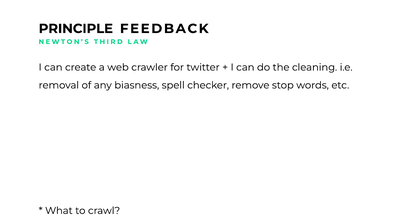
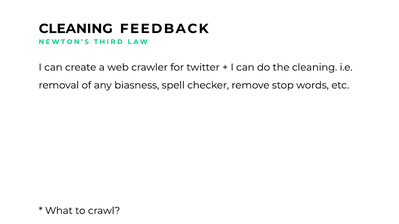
PRINCIPLE: PRINCIPLE -> CLEANING (76, 29)
